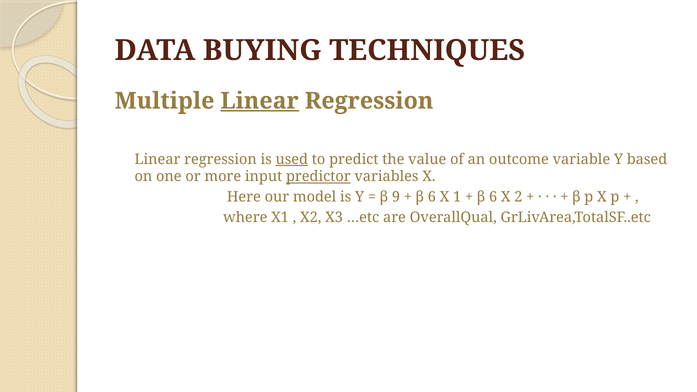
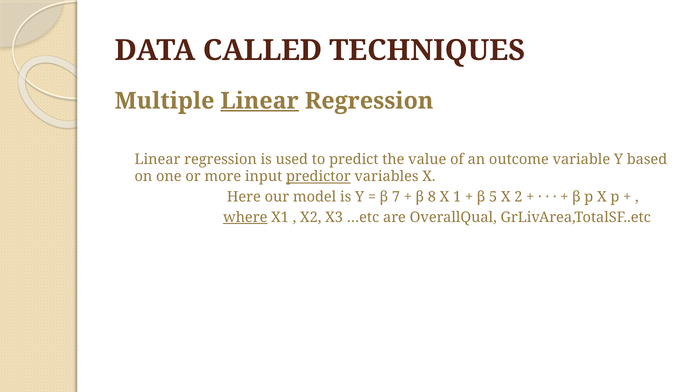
BUYING: BUYING -> CALLED (262, 50)
used underline: present -> none (292, 159)
9: 9 -> 7 (396, 197)
6: 6 -> 8 (432, 197)
6: 6 -> 5 (493, 197)
where underline: none -> present (245, 217)
